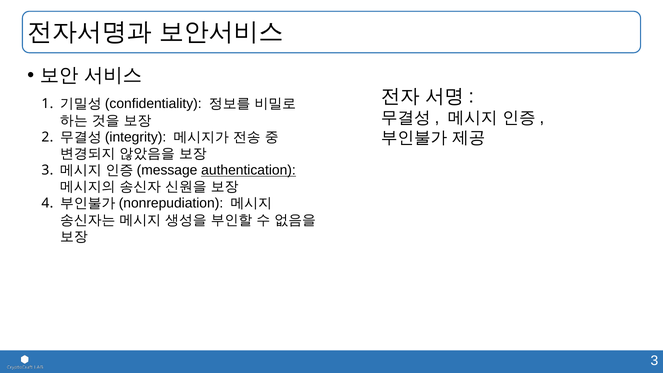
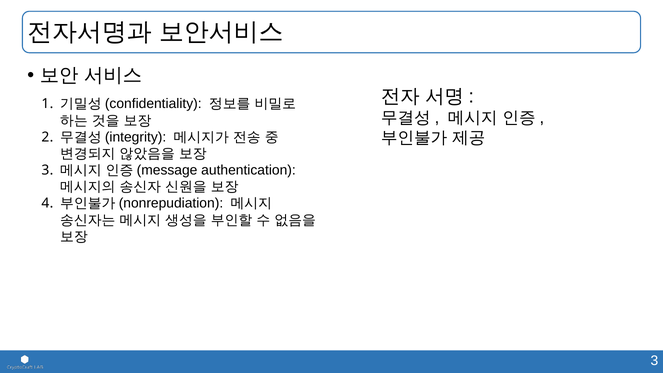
authentication underline: present -> none (249, 170)
